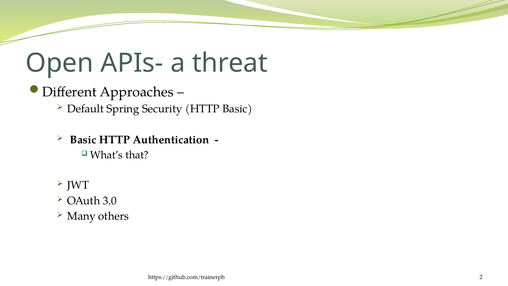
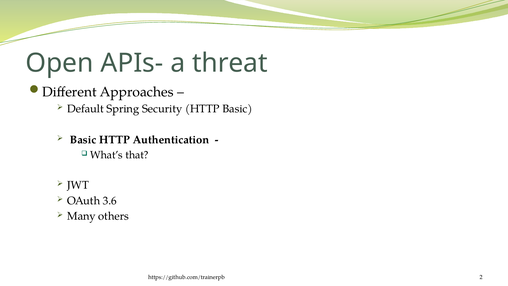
3.0: 3.0 -> 3.6 (110, 201)
